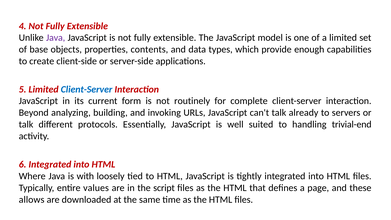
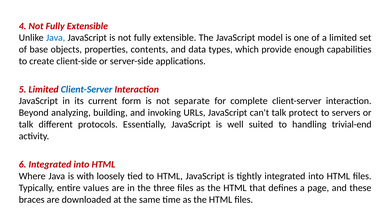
Java colour: purple -> blue (56, 38)
routinely: routinely -> separate (192, 101)
already: already -> protect (304, 113)
script: script -> three (164, 188)
allows: allows -> braces (32, 200)
